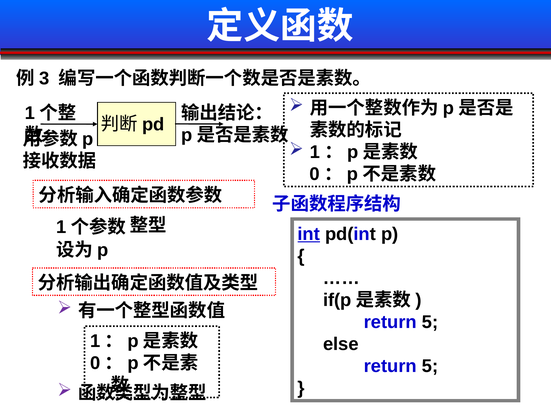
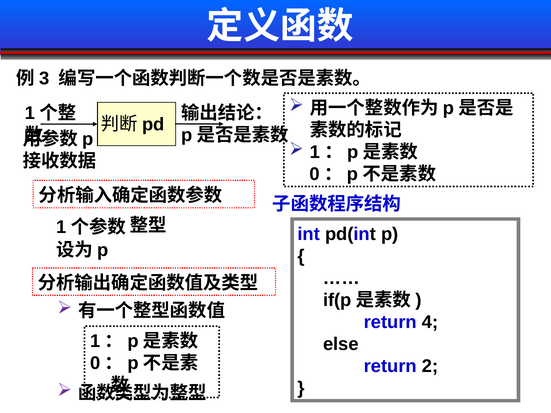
int underline: present -> none (309, 234)
5: 5 -> 4 (430, 322)
5: 5 -> 2 (430, 366)
